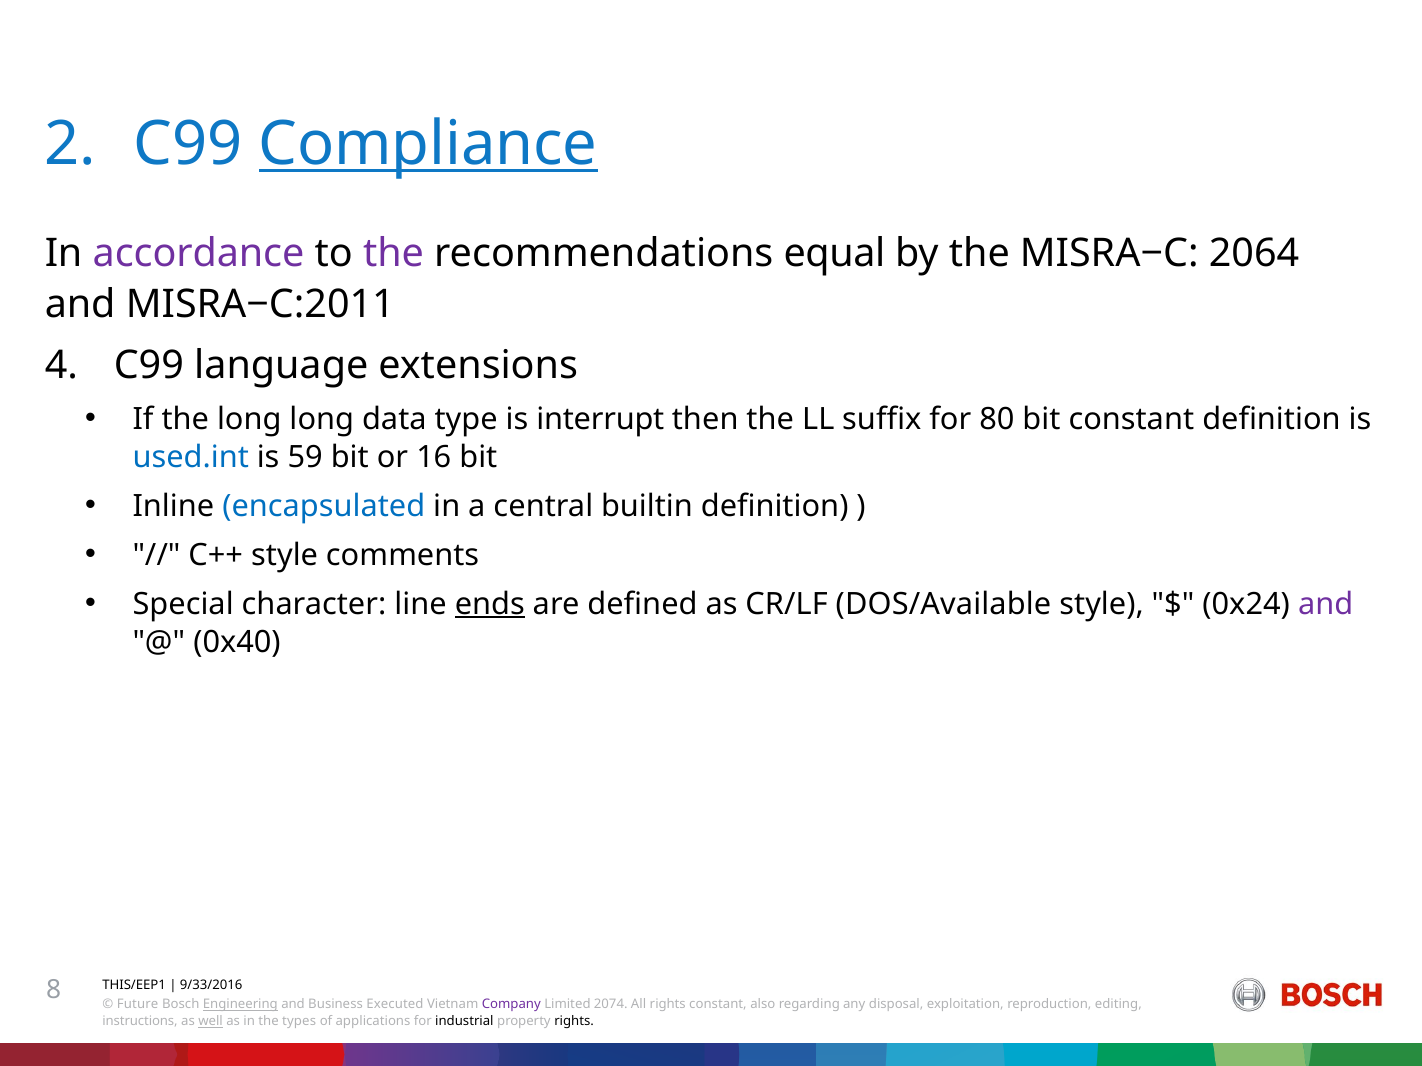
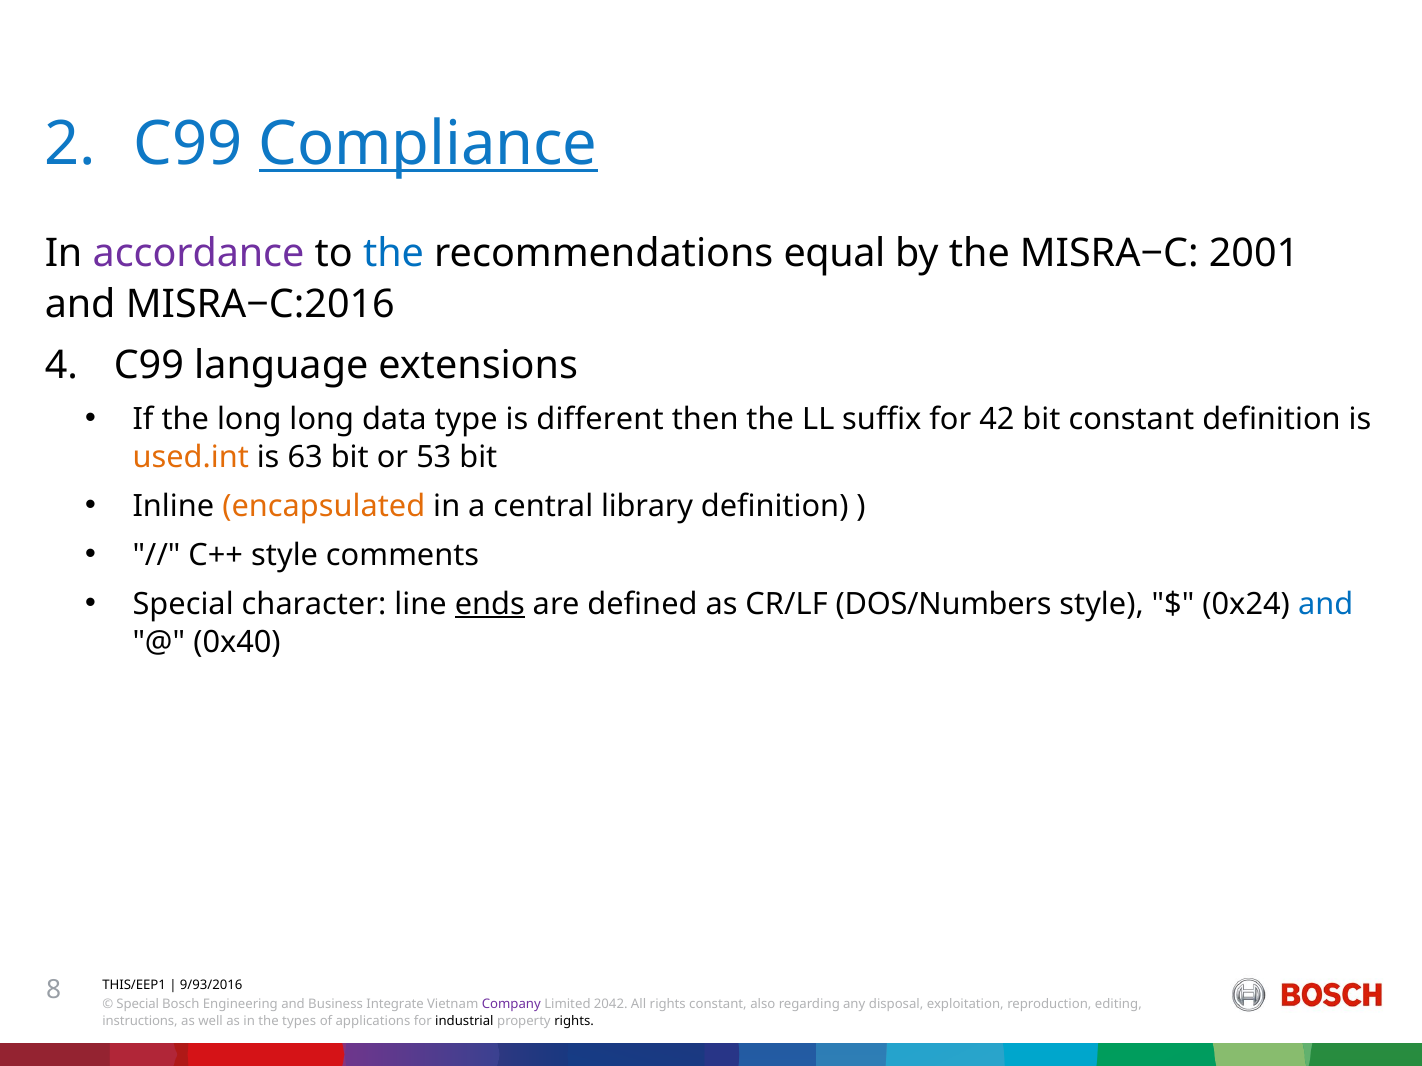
the colour: purple -> blue (393, 254)
2064: 2064 -> 2001 (1254, 254)
MISRA−C:2011: MISRA−C:2011 -> MISRA−C:2016 (260, 304)
interrupt: interrupt -> different (600, 420)
80: 80 -> 42 (997, 420)
used.int colour: blue -> orange (191, 457)
59: 59 -> 63 (305, 457)
16: 16 -> 53 (434, 457)
encapsulated colour: blue -> orange (324, 506)
builtin: builtin -> library (647, 506)
DOS/Available: DOS/Available -> DOS/Numbers (944, 604)
and colour: purple -> blue (1326, 604)
9/33/2016: 9/33/2016 -> 9/93/2016 (211, 985)
Future: Future -> Special (138, 1005)
Engineering underline: present -> none (240, 1005)
Executed: Executed -> Integrate (395, 1005)
2074: 2074 -> 2042 (611, 1005)
well underline: present -> none (211, 1022)
